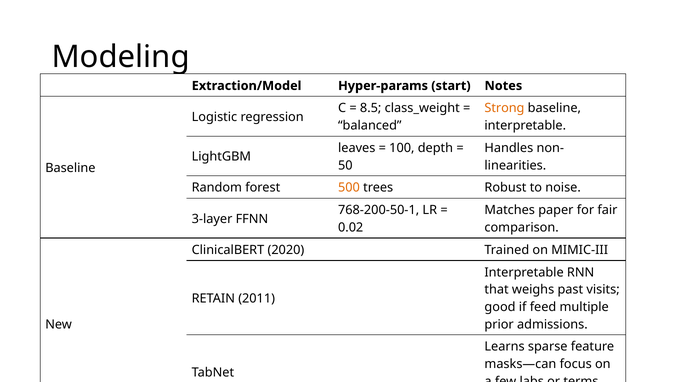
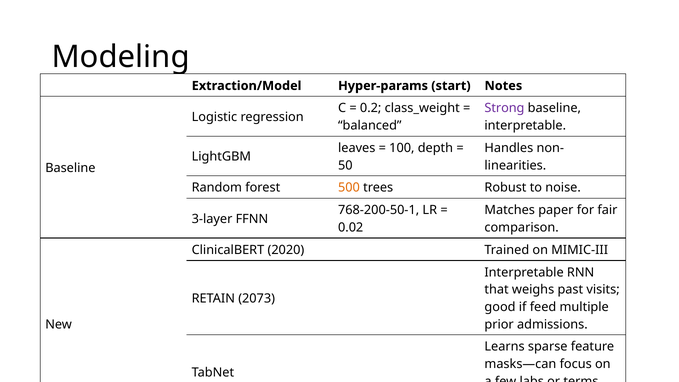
8.5: 8.5 -> 0.2 (371, 108)
Strong colour: orange -> purple (504, 108)
2011: 2011 -> 2073 (257, 298)
